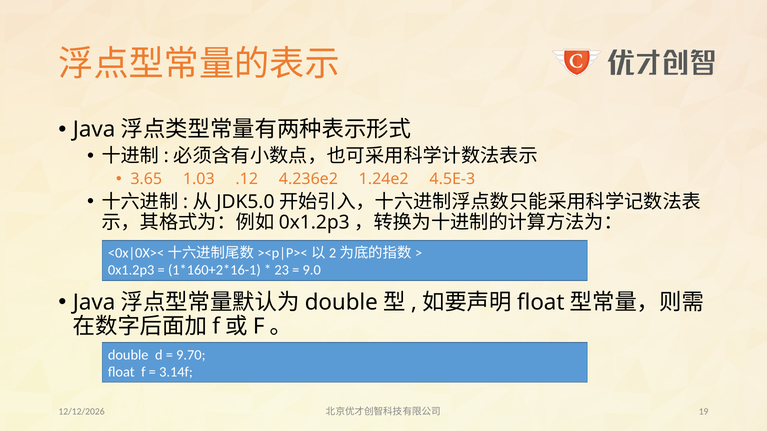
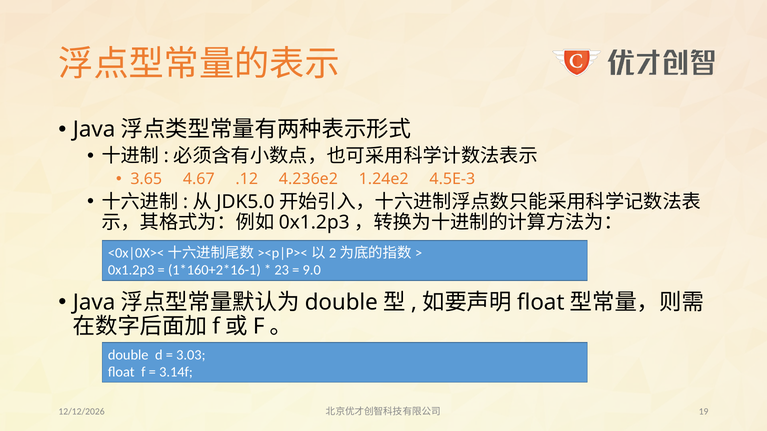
1.03: 1.03 -> 4.67 (199, 179)
9.70: 9.70 -> 3.03 (191, 355)
